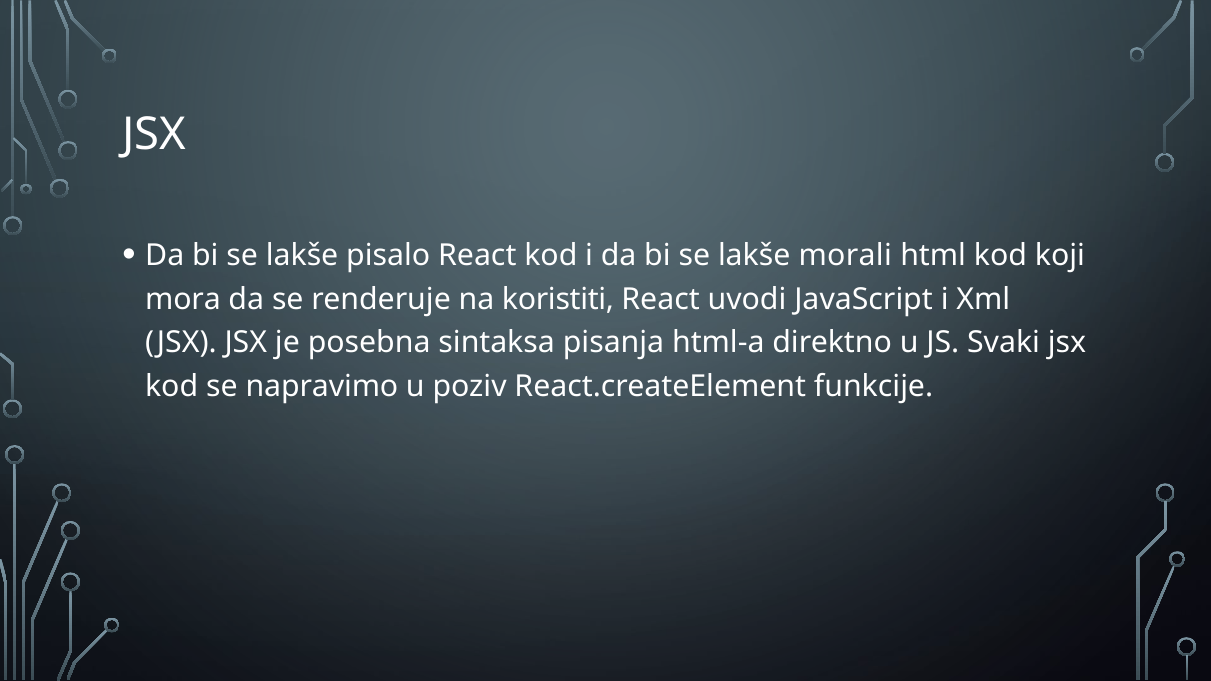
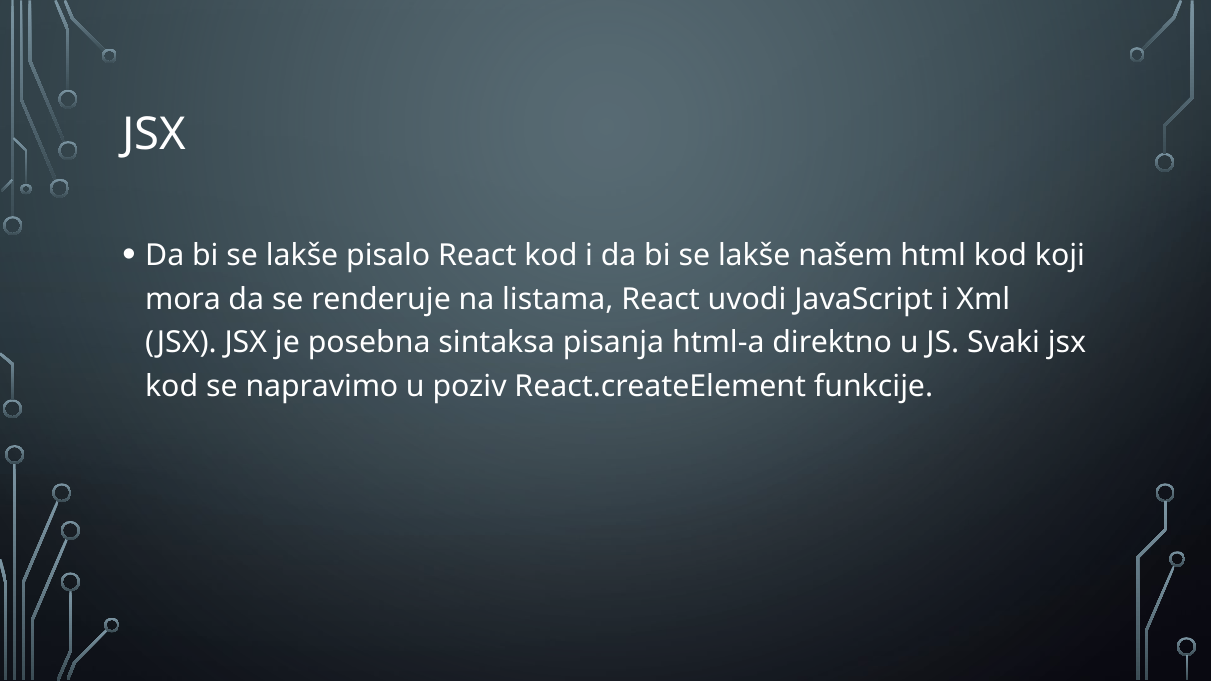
morali: morali -> našem (846, 256)
koristiti: koristiti -> listama (558, 299)
